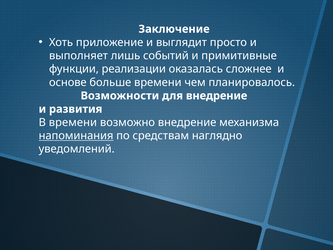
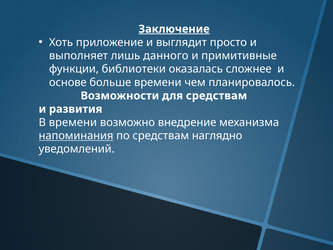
Заключение underline: none -> present (174, 29)
событий: событий -> данного (166, 56)
реализации: реализации -> библиотеки (134, 69)
для внедрение: внедрение -> средствам (217, 96)
